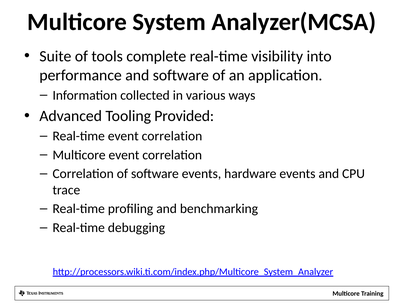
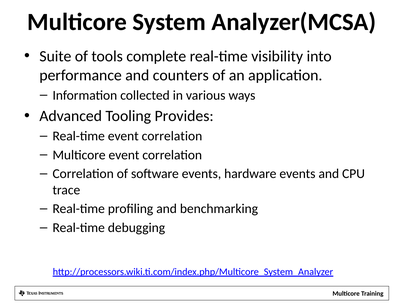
and software: software -> counters (181, 75)
Provided: Provided -> Provides (184, 116)
